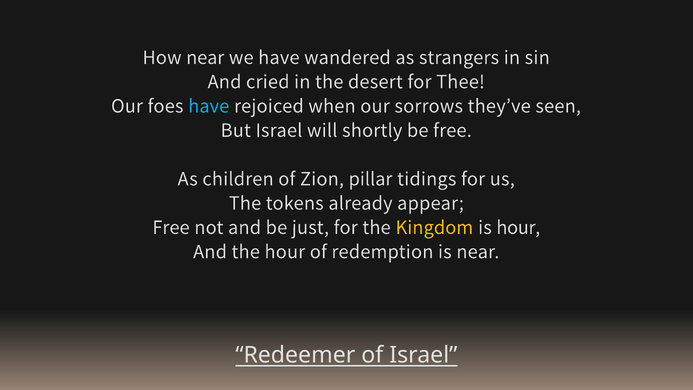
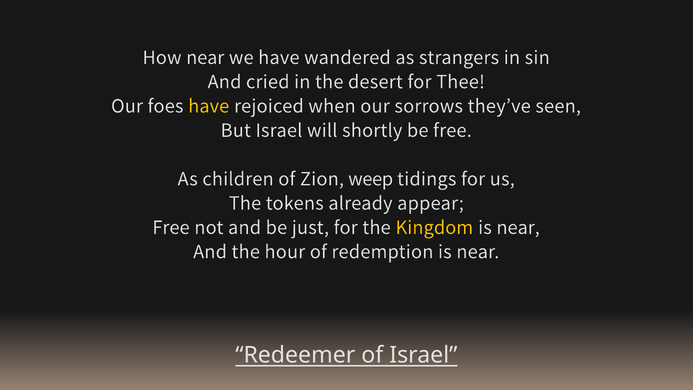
have colour: light blue -> yellow (209, 106)
pillar: pillar -> weep (371, 179)
hour: hour -> near (518, 227)
